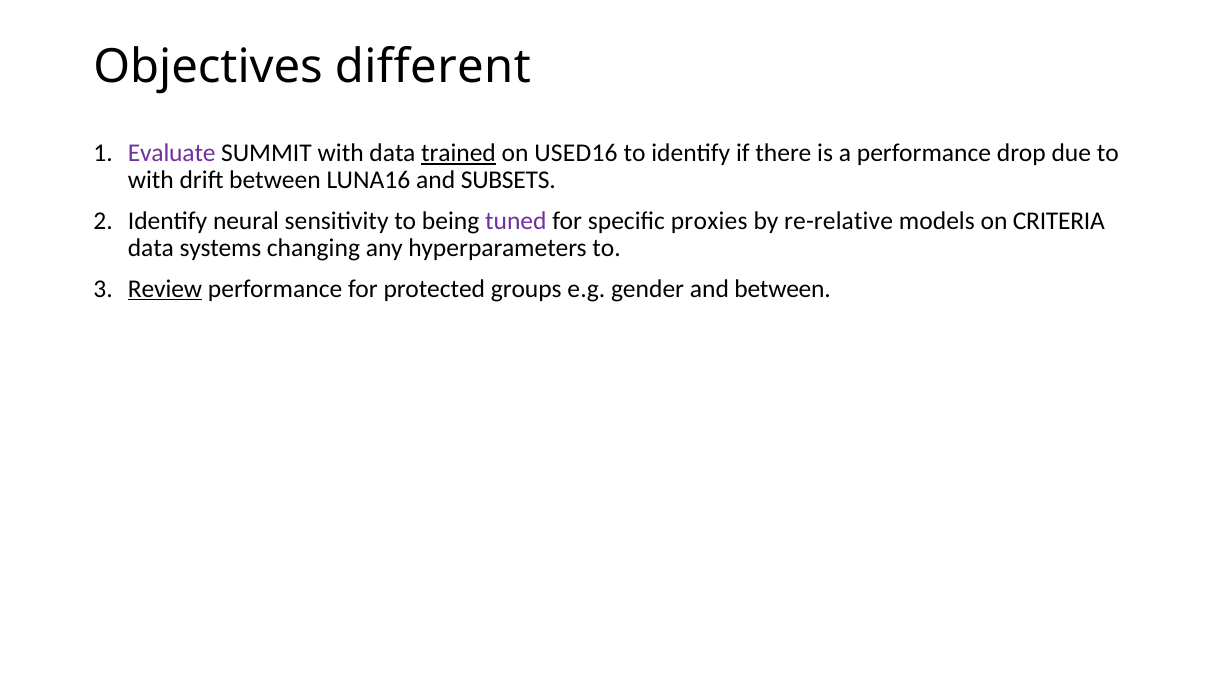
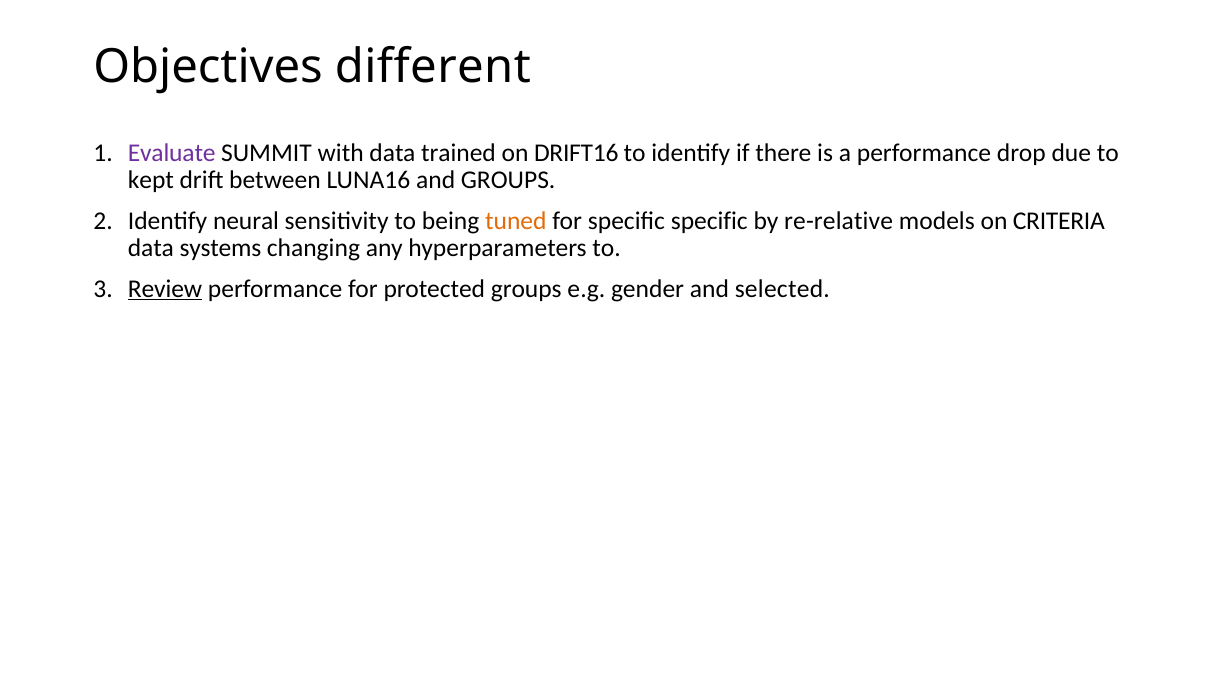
trained underline: present -> none (459, 153)
USED16: USED16 -> DRIFT16 (576, 153)
with: with -> kept (151, 180)
and SUBSETS: SUBSETS -> GROUPS (508, 180)
tuned colour: purple -> orange (516, 221)
specific proxies: proxies -> specific (709, 221)
and between: between -> selected (782, 289)
